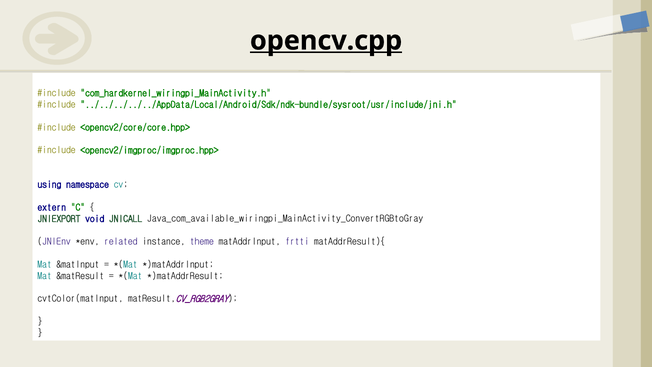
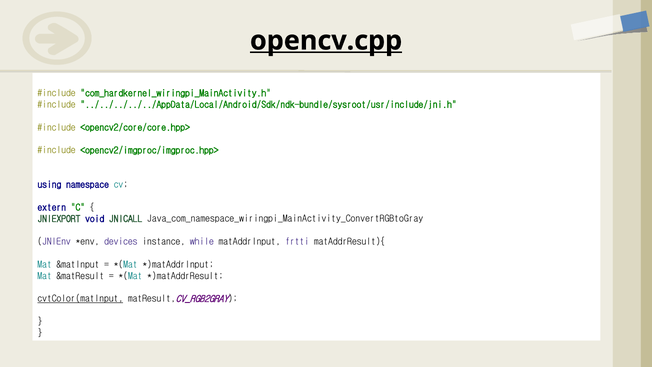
Java_com_available_wiringpi_MainActivity_ConvertRGBtoGray: Java_com_available_wiringpi_MainActivity_ConvertRGBtoGray -> Java_com_namespace_wiringpi_MainActivity_ConvertRGBtoGray (285, 219)
related: related -> devices (121, 241)
theme: theme -> while (202, 241)
cvtColor(matInput underline: none -> present (80, 299)
